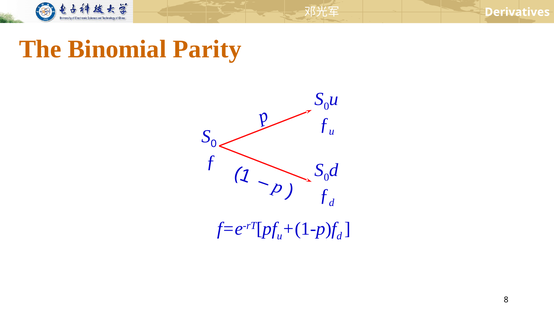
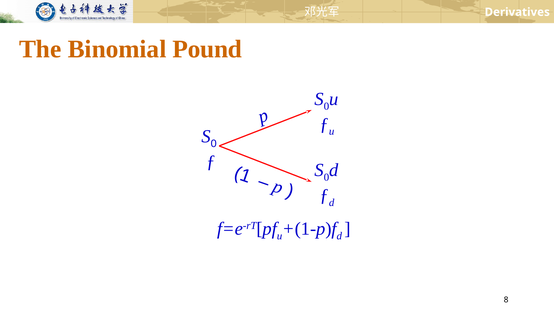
Parity: Parity -> Pound (207, 49)
